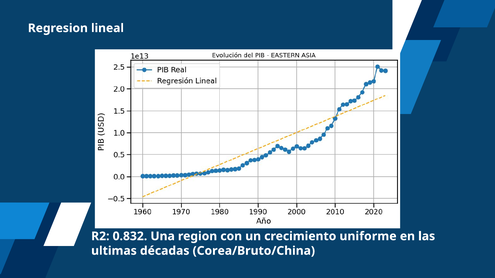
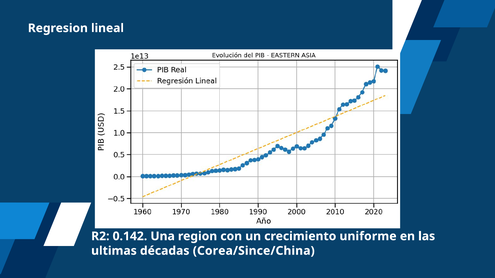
0.832: 0.832 -> 0.142 (130, 237)
Corea/Bruto/China: Corea/Bruto/China -> Corea/Since/China (254, 251)
